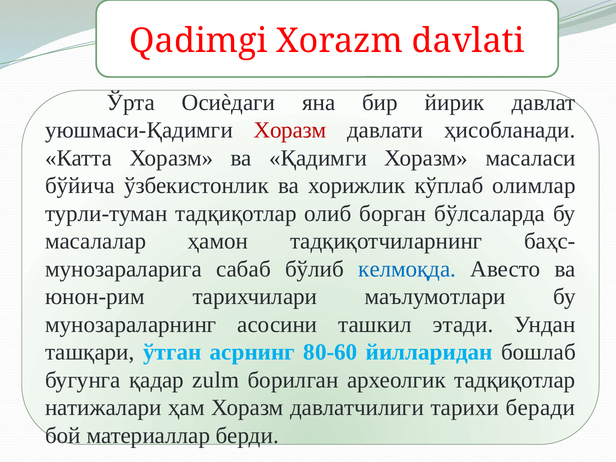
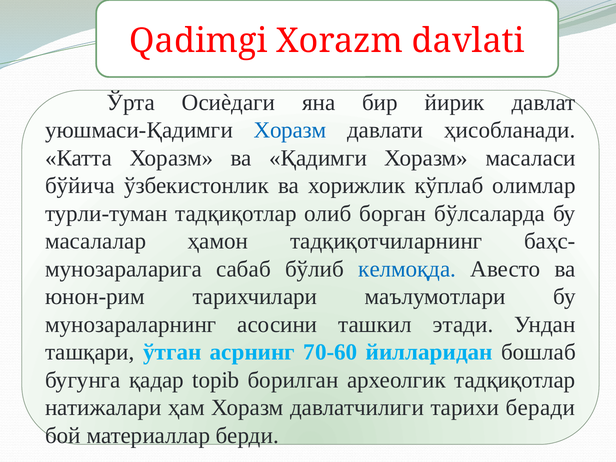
Хоразм colour: red -> blue (290, 130)
80-60: 80-60 -> 70-60 (330, 352)
zulm: zulm -> topib (216, 380)
